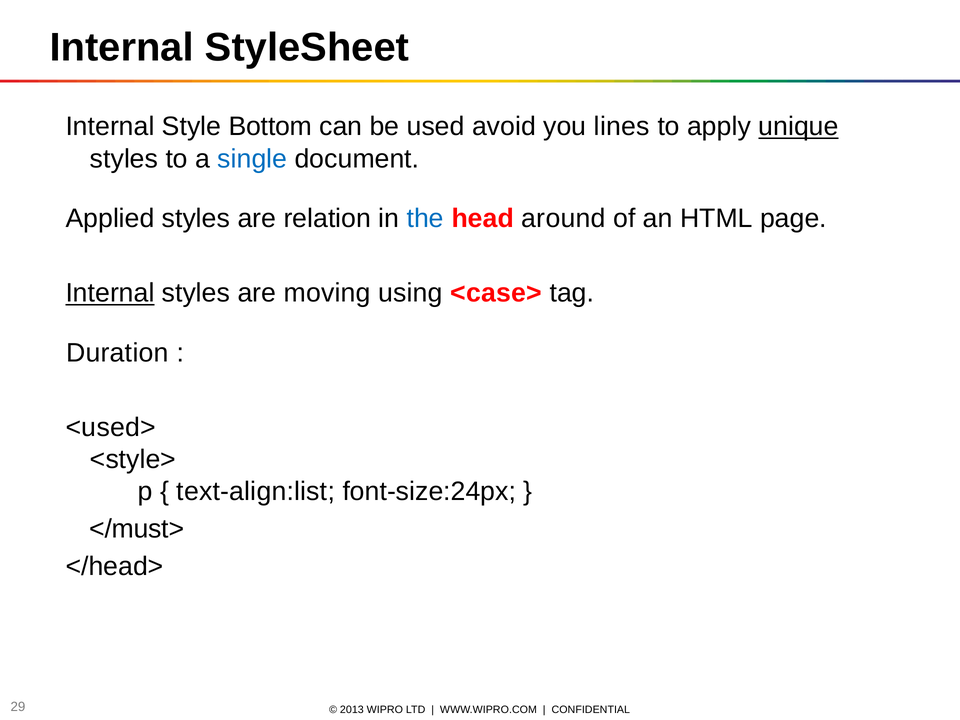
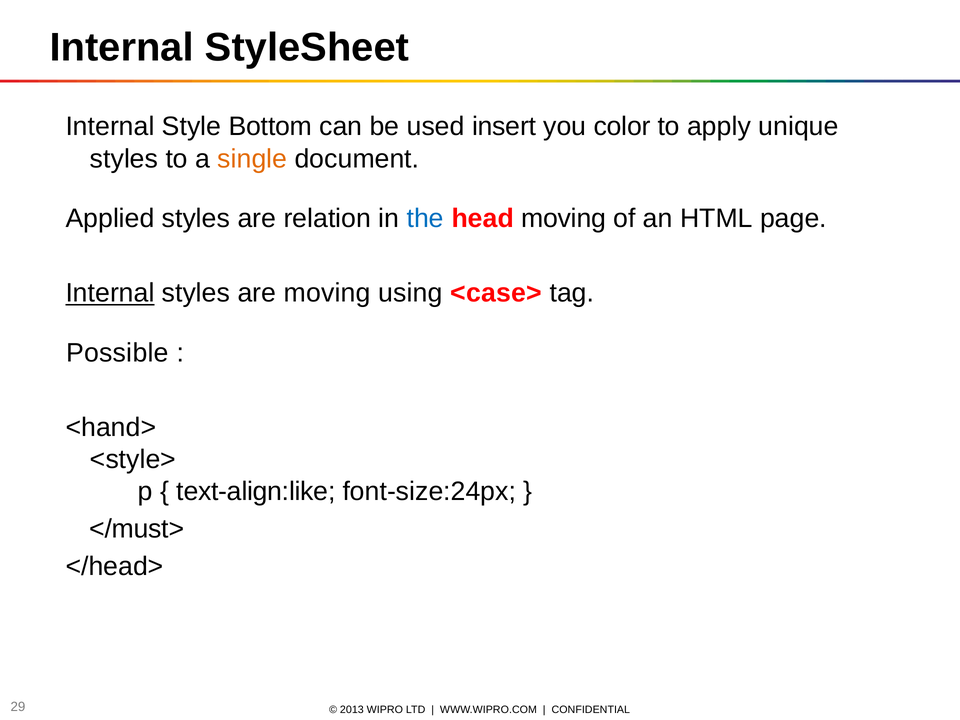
avoid: avoid -> insert (504, 127)
lines: lines -> color (622, 127)
unique underline: present -> none (799, 127)
single colour: blue -> orange (252, 159)
head around: around -> moving (564, 218)
Duration: Duration -> Possible (117, 353)
<used>: <used> -> <hand> (111, 428)
text-align:list: text-align:list -> text-align:like (256, 492)
